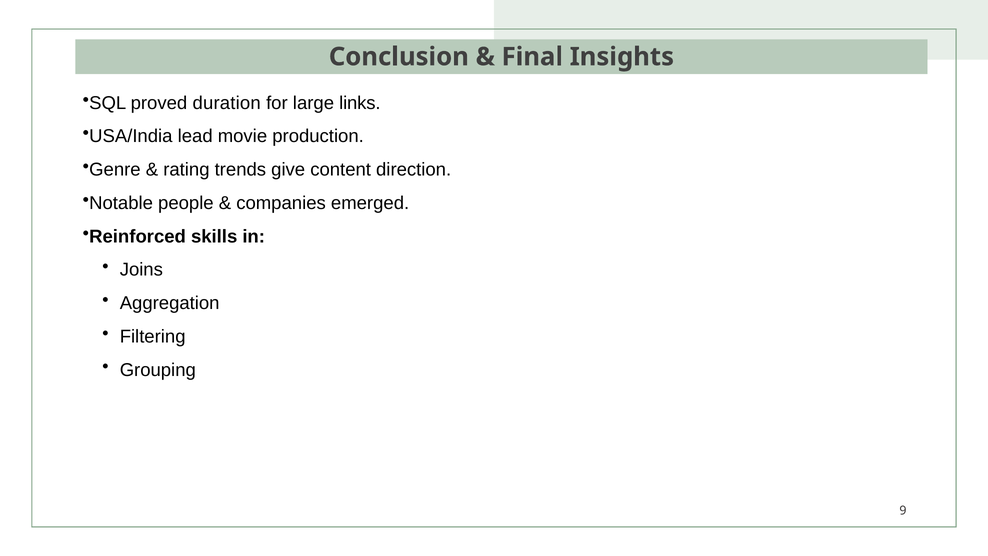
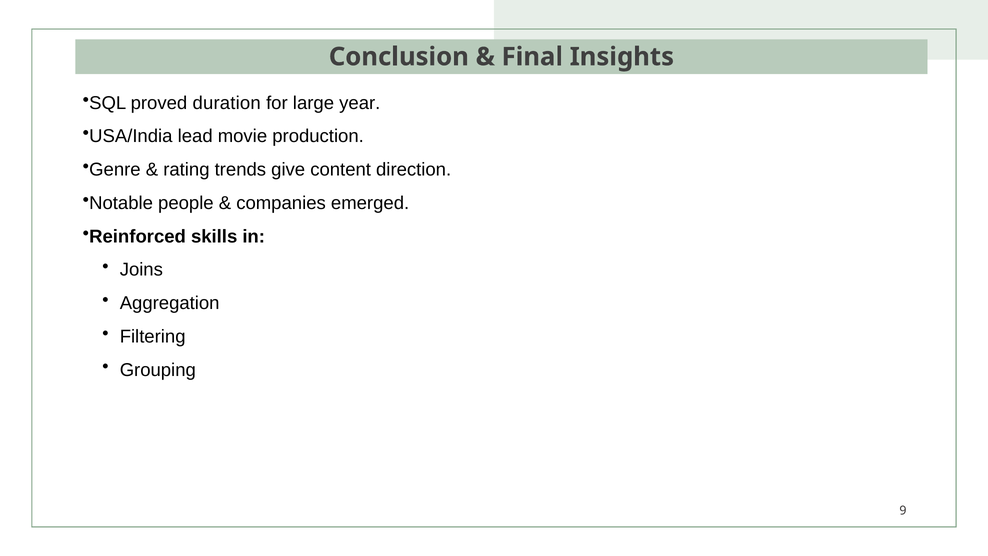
links: links -> year (360, 103)
